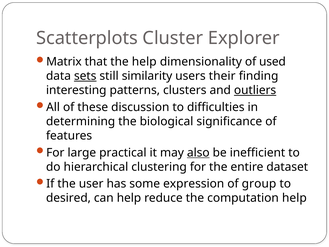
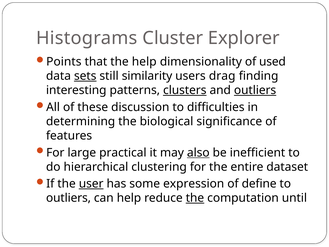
Scatterplots: Scatterplots -> Histograms (87, 38)
Matrix: Matrix -> Points (64, 62)
their: their -> drag (222, 76)
clusters underline: none -> present (185, 90)
user underline: none -> present (91, 184)
group: group -> define (259, 184)
desired: desired -> outliers (68, 198)
the underline: none -> present (195, 198)
computation help: help -> until (294, 198)
